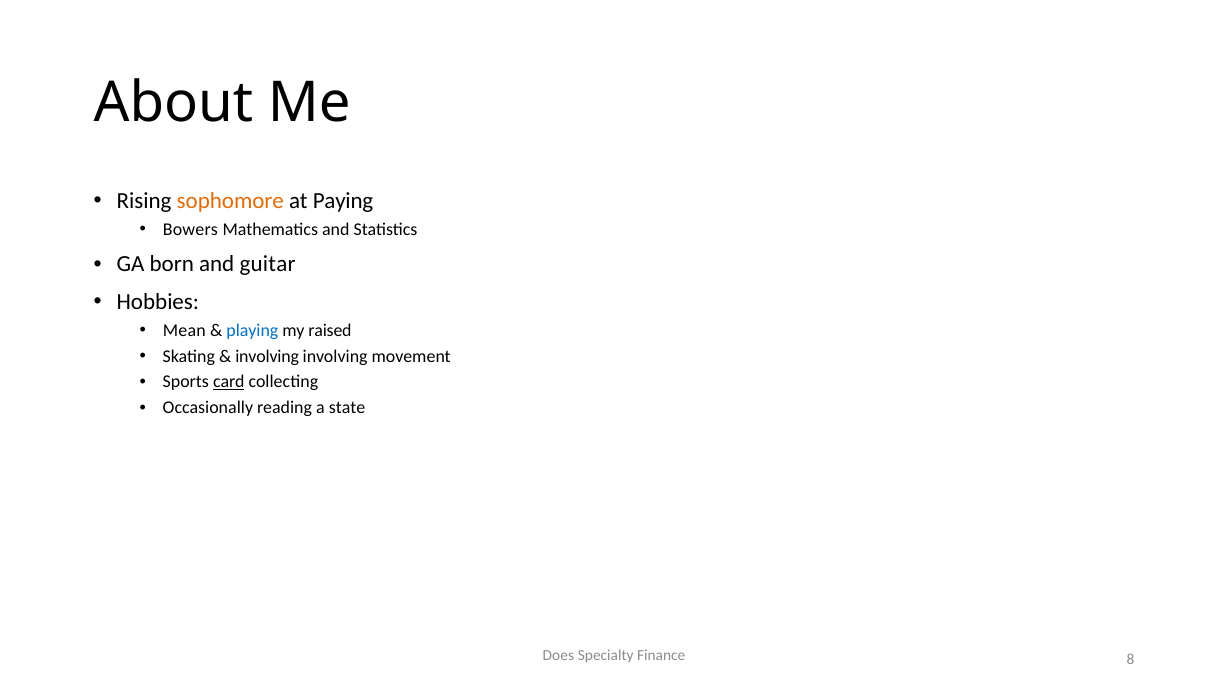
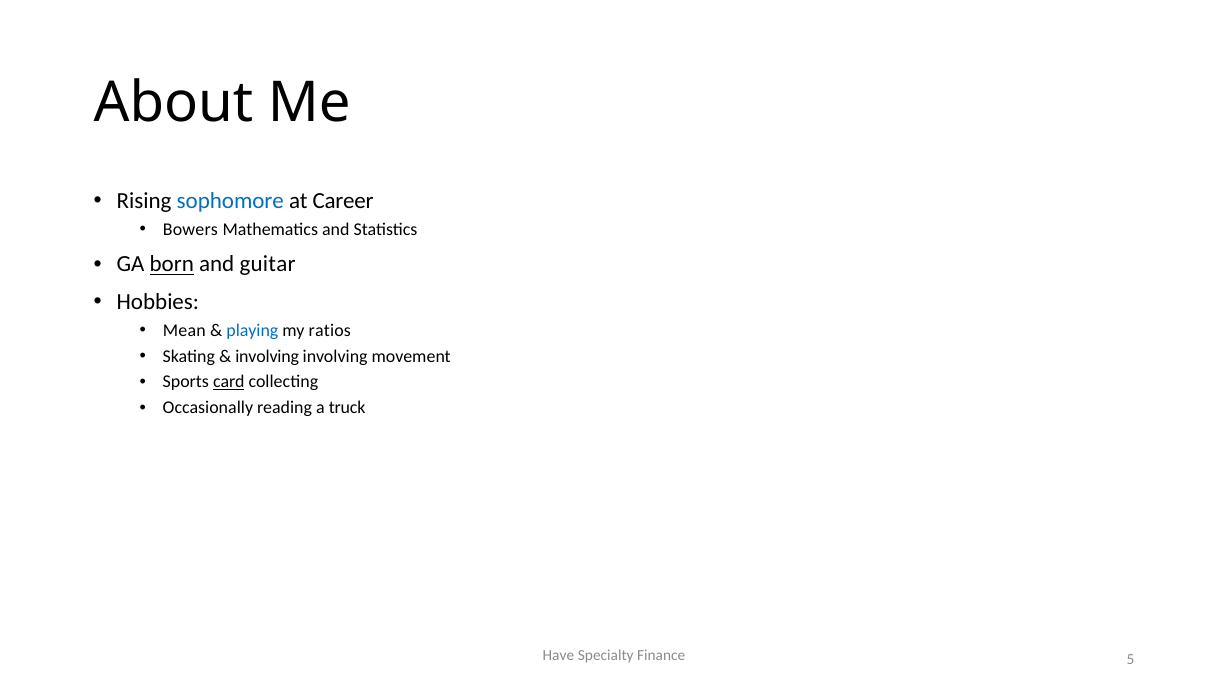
sophomore colour: orange -> blue (230, 201)
Paying: Paying -> Career (343, 201)
born underline: none -> present (172, 264)
raised: raised -> ratios (330, 330)
state: state -> truck (347, 408)
Does: Does -> Have (558, 655)
8: 8 -> 5 (1131, 660)
